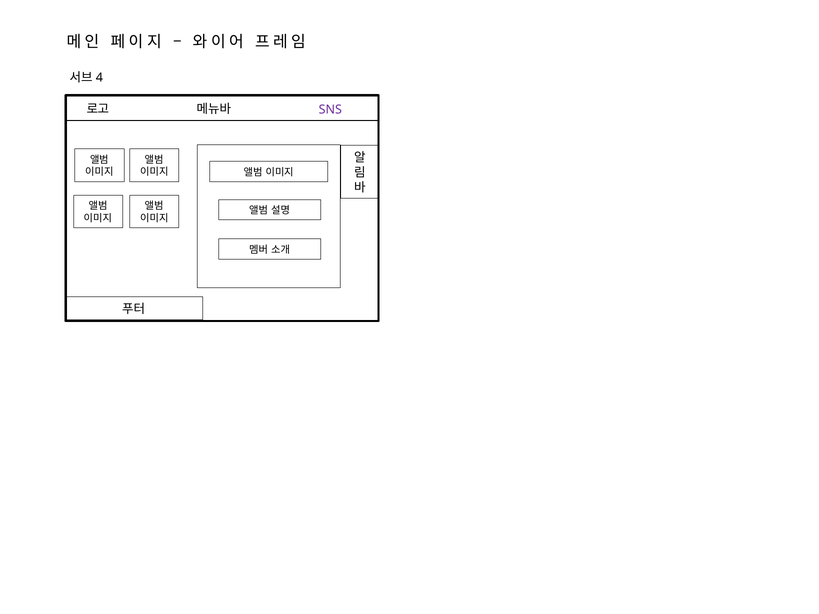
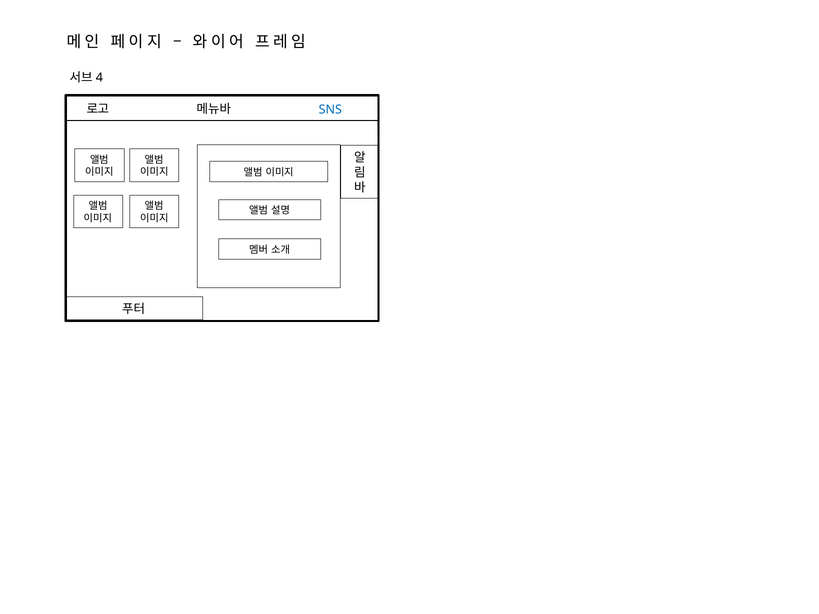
SNS colour: purple -> blue (330, 110)
